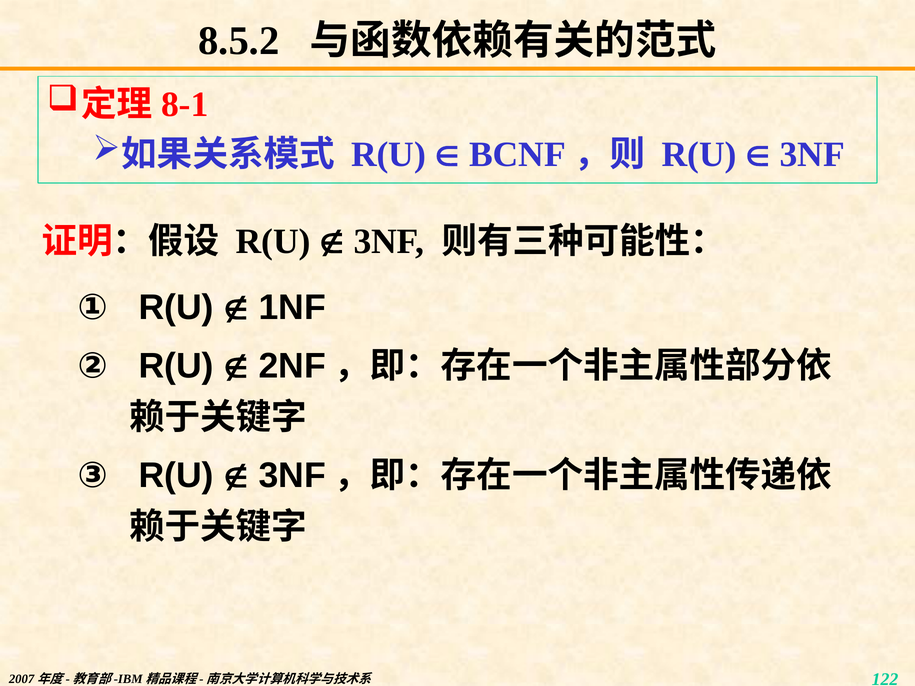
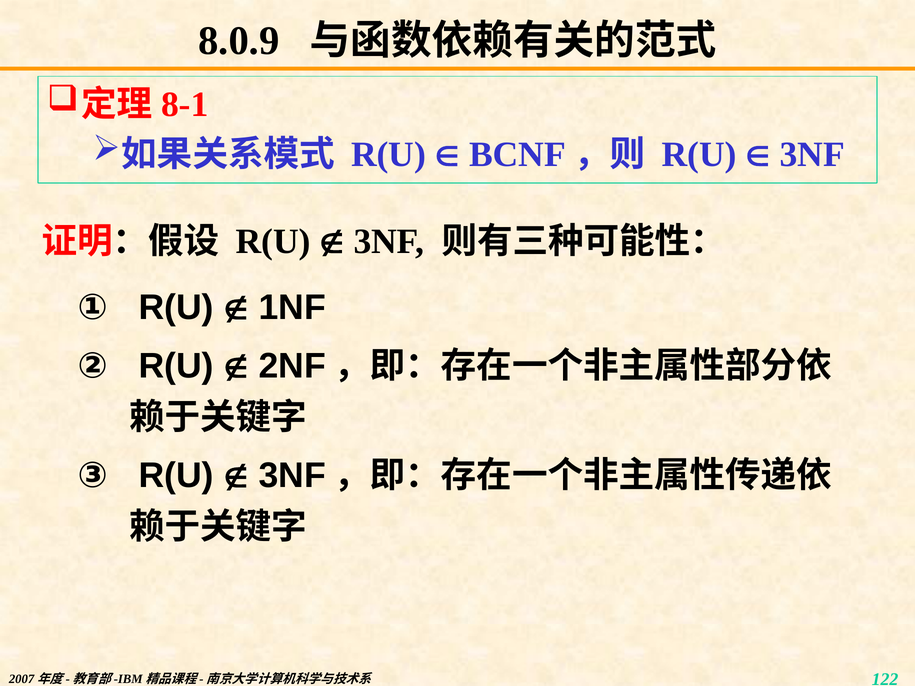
8.5.2: 8.5.2 -> 8.0.9 (239, 41)
